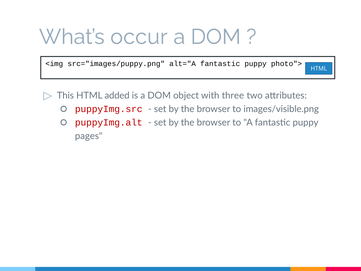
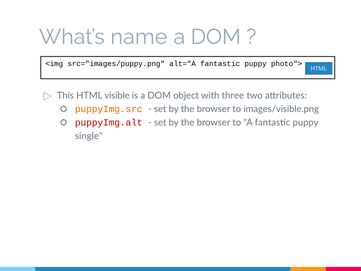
occur: occur -> name (139, 37)
added: added -> visible (117, 95)
puppyImg.src colour: red -> orange (109, 109)
pages: pages -> single (89, 136)
